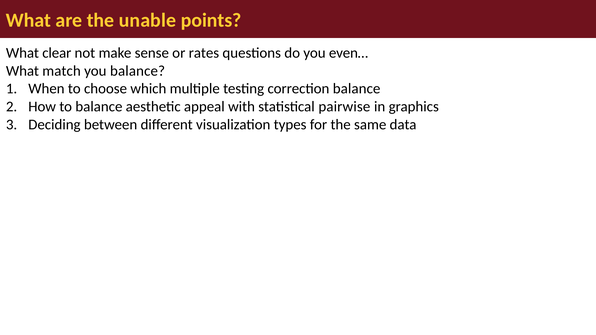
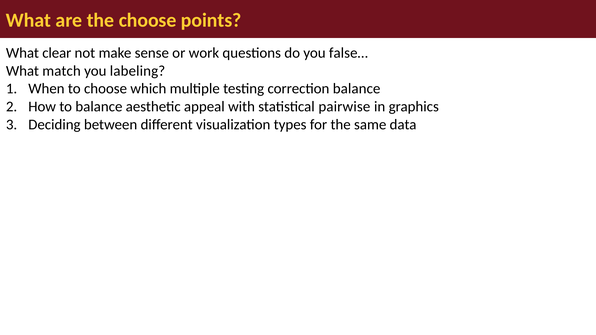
the unable: unable -> choose (148, 20)
rates: rates -> work (204, 53)
even…: even… -> false… (348, 53)
you balance: balance -> labeling (138, 71)
